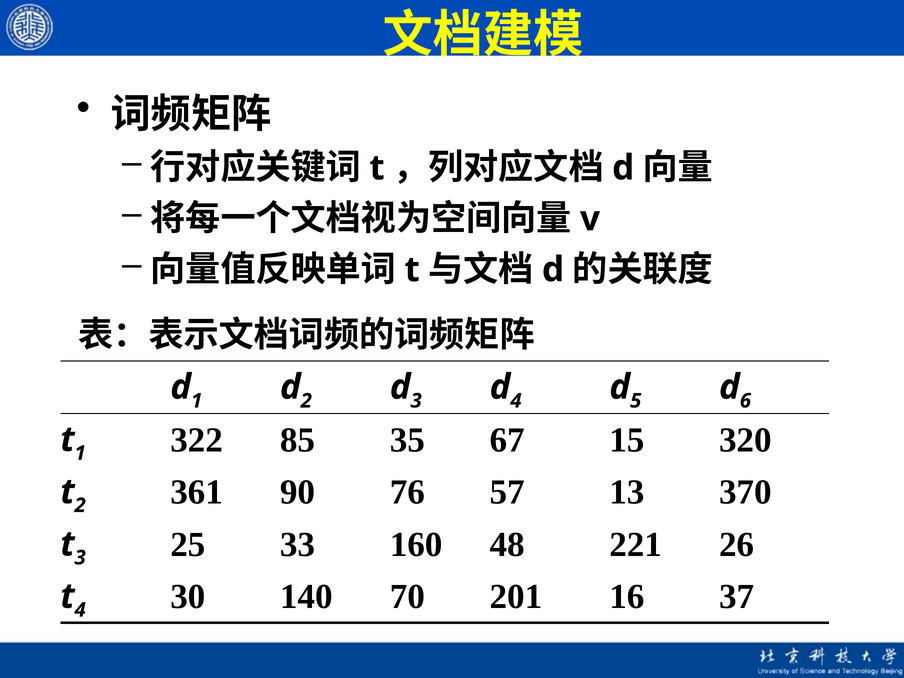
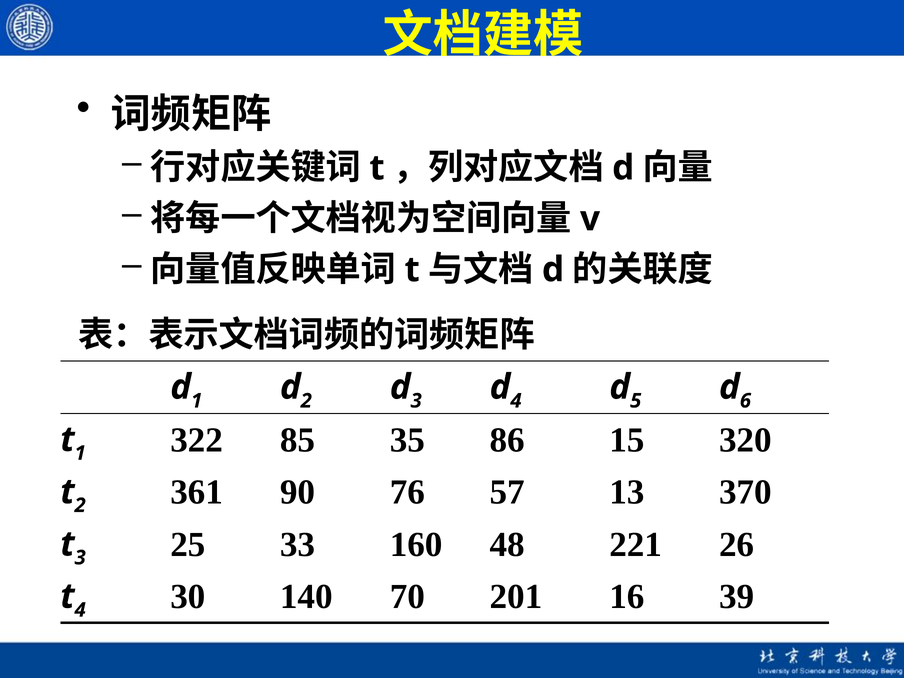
67: 67 -> 86 (507, 440)
37: 37 -> 39 (737, 597)
